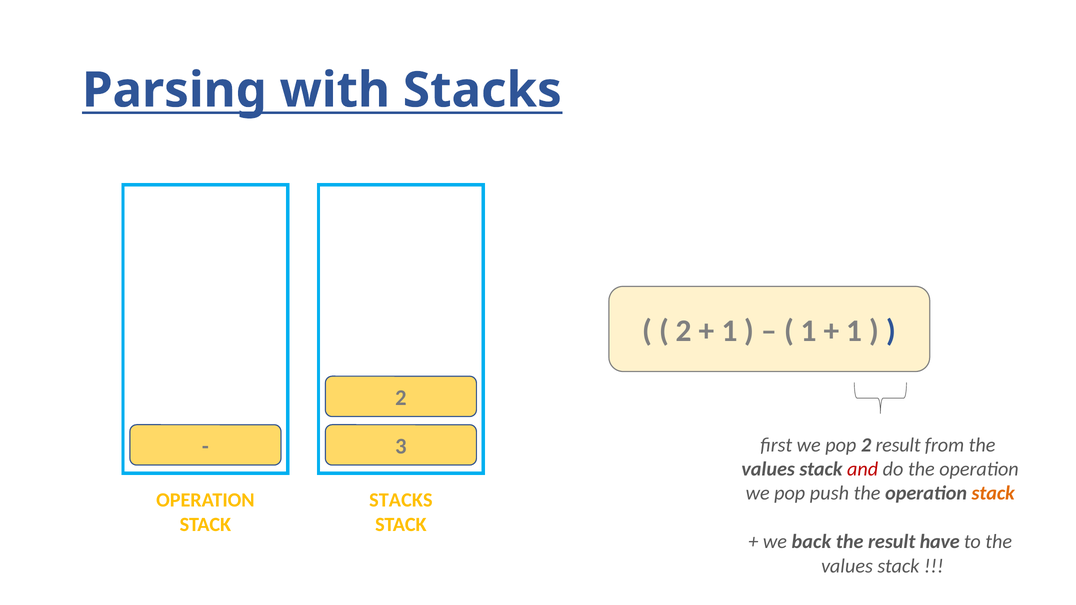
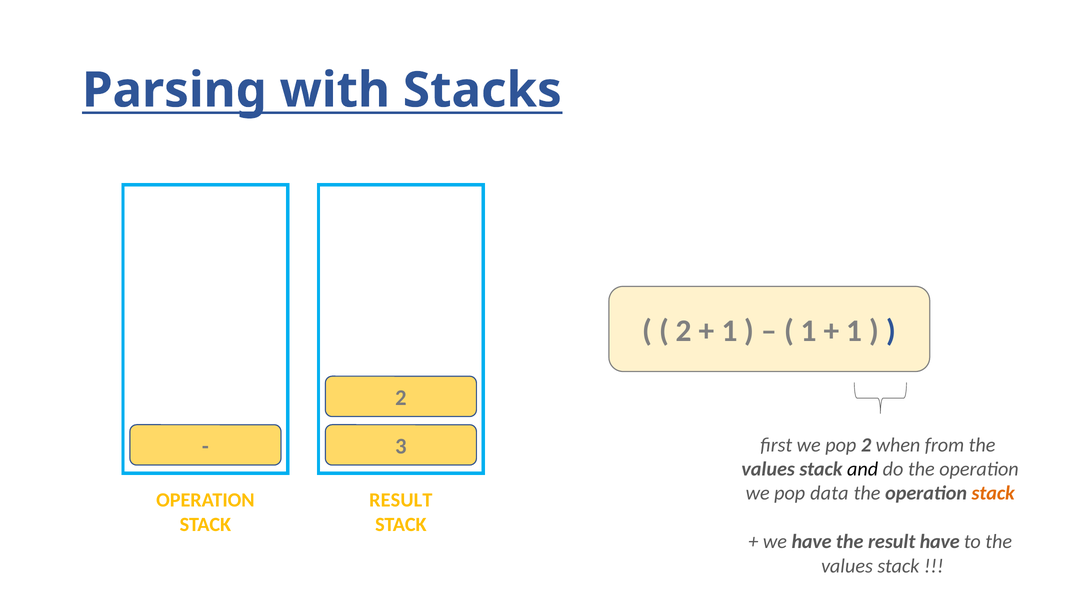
2 result: result -> when (898, 445)
and colour: red -> black (863, 469)
push: push -> data (829, 493)
STACKS: STACKS -> RESULT (401, 501)
we back: back -> have (812, 542)
